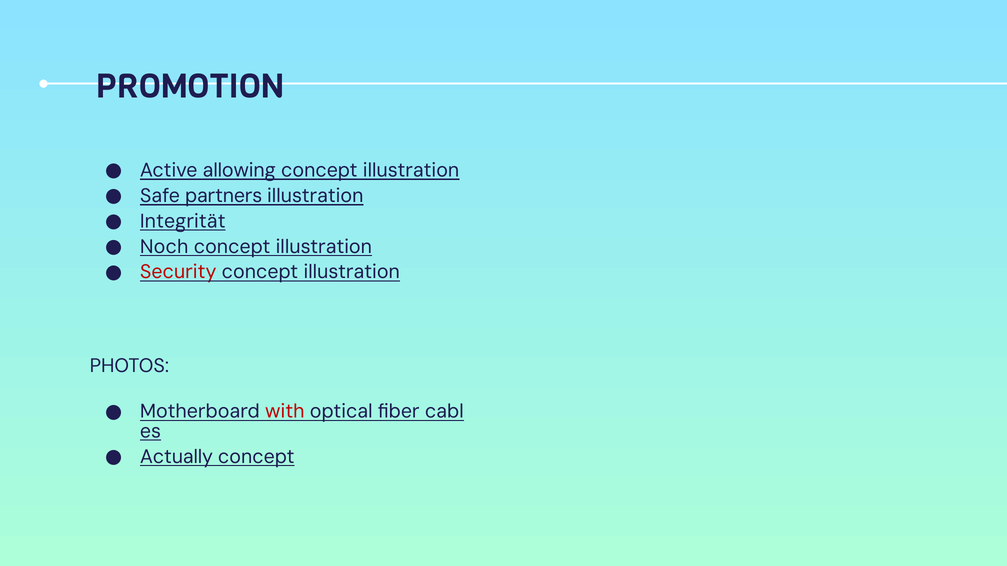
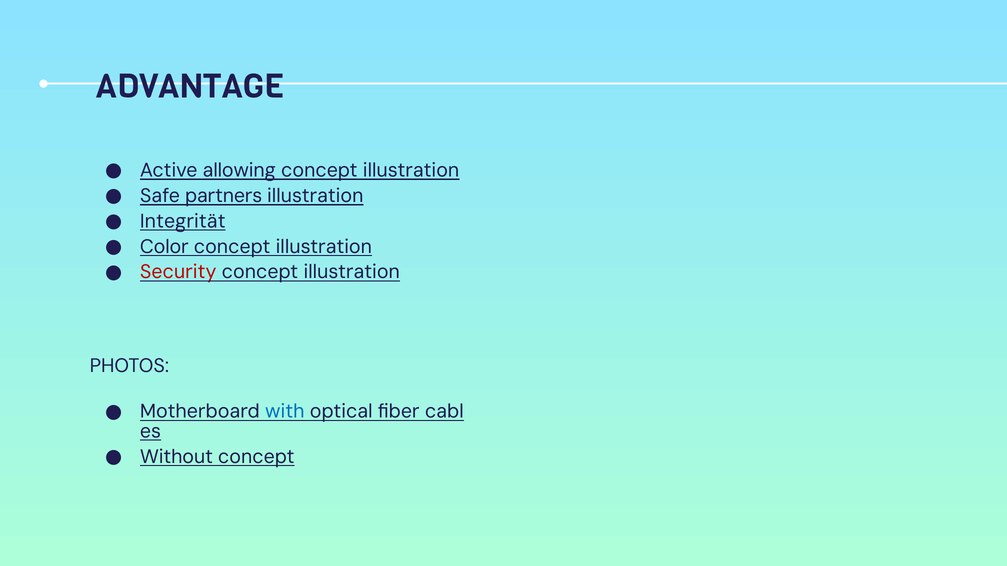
PROMOTION: PROMOTION -> ADVANTAGE (190, 87)
Noch: Noch -> Color (164, 247)
with colour: red -> blue (285, 412)
Actually: Actually -> Without (176, 457)
